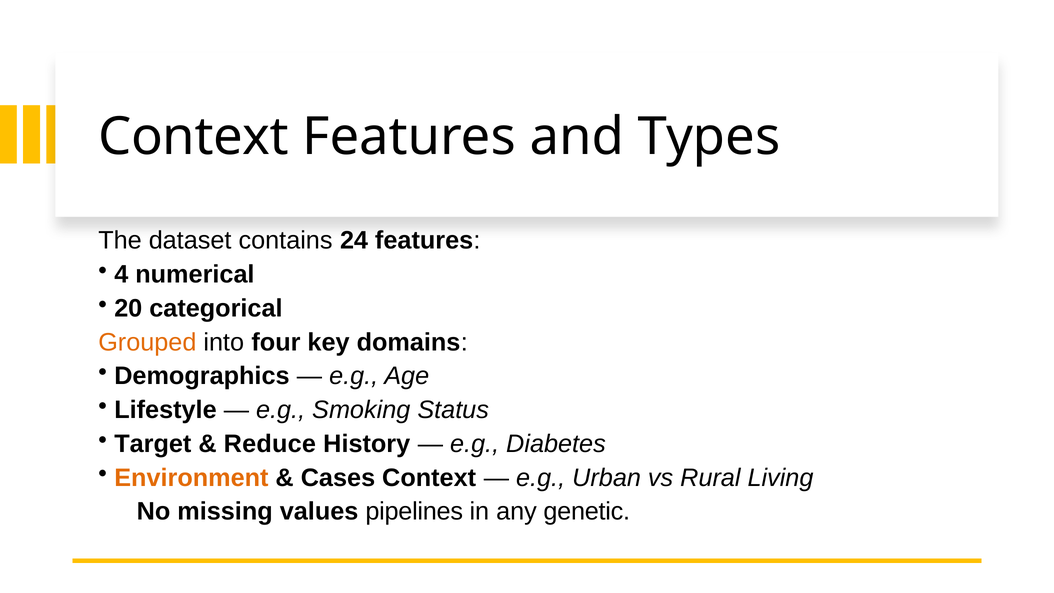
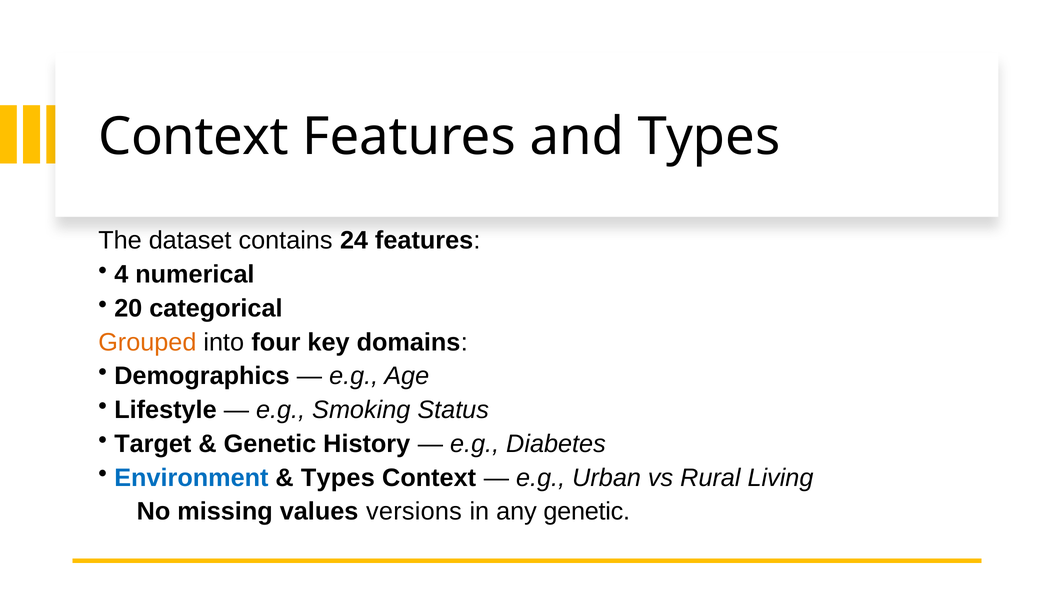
Reduce: Reduce -> Genetic (270, 444)
Environment colour: orange -> blue (191, 478)
Cases: Cases -> Types (338, 478)
pipelines: pipelines -> versions (414, 511)
